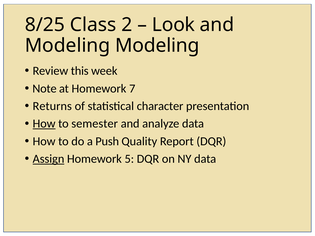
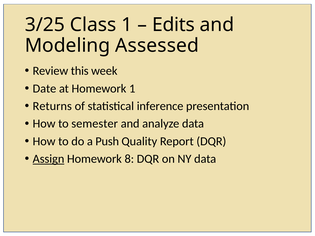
8/25: 8/25 -> 3/25 (45, 25)
Class 2: 2 -> 1 (127, 25)
Look: Look -> Edits (173, 25)
Modeling Modeling: Modeling -> Assessed (157, 46)
Note: Note -> Date (44, 89)
Homework 7: 7 -> 1 (132, 89)
character: character -> inference (160, 106)
How underline: present -> none (44, 124)
5: 5 -> 8 (129, 159)
